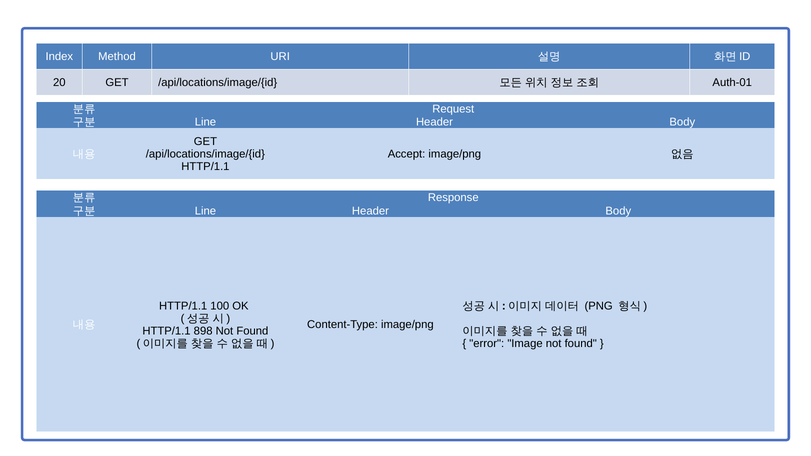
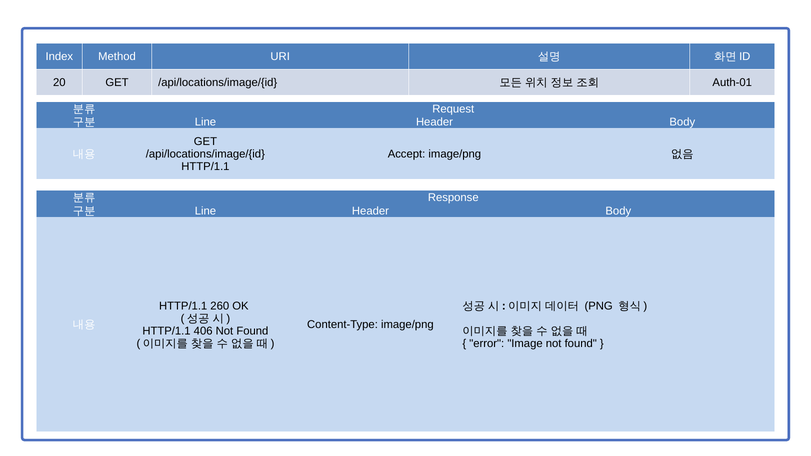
100: 100 -> 260 (220, 306)
898: 898 -> 406 (203, 331)
